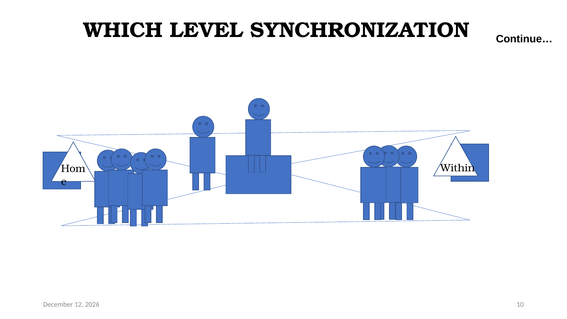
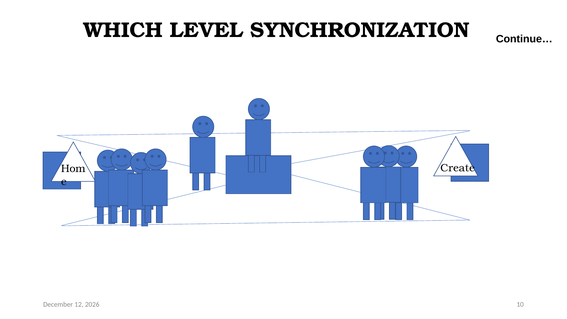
Within: Within -> Create (458, 168)
